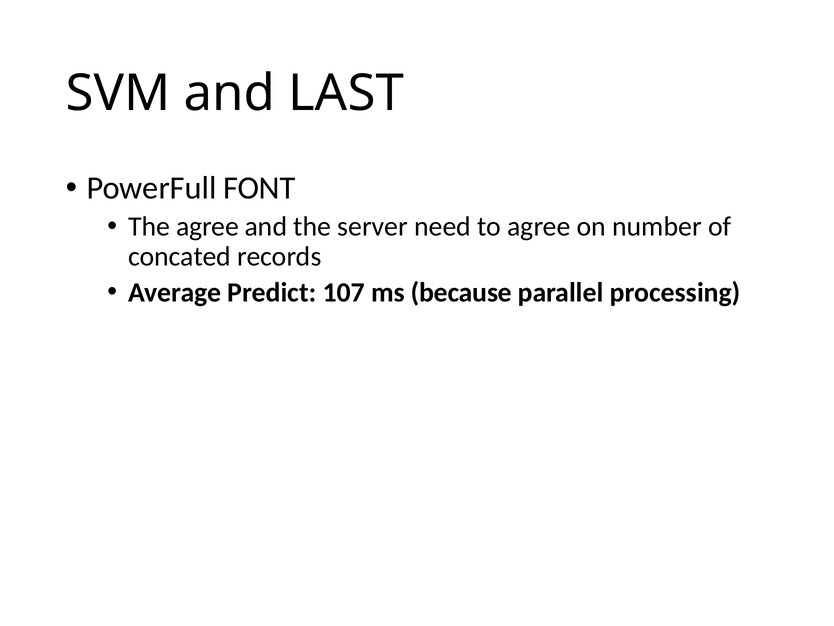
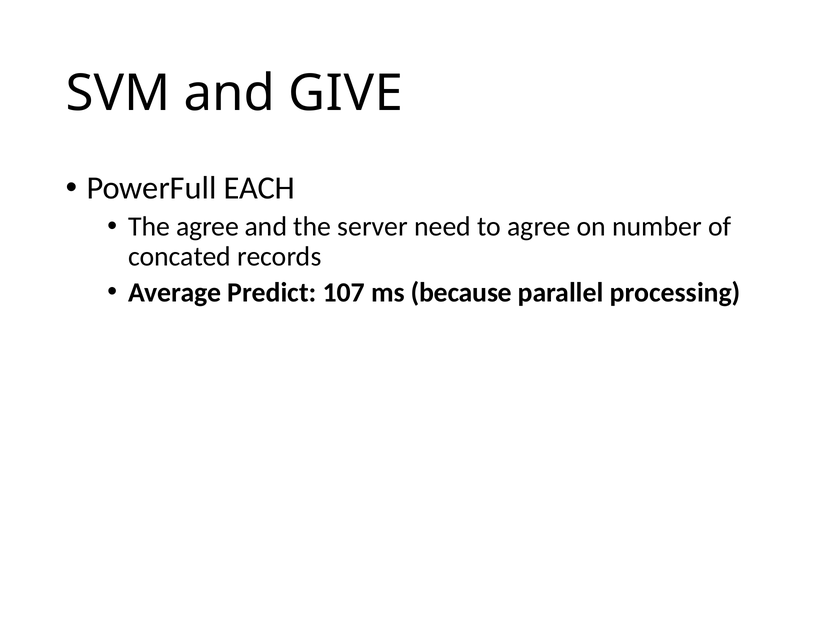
LAST: LAST -> GIVE (346, 93)
FONT: FONT -> EACH (259, 188)
